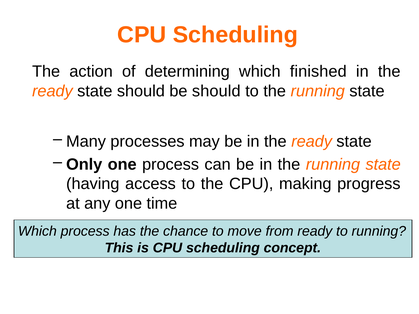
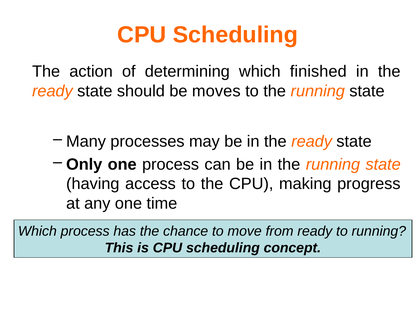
be should: should -> moves (216, 91)
